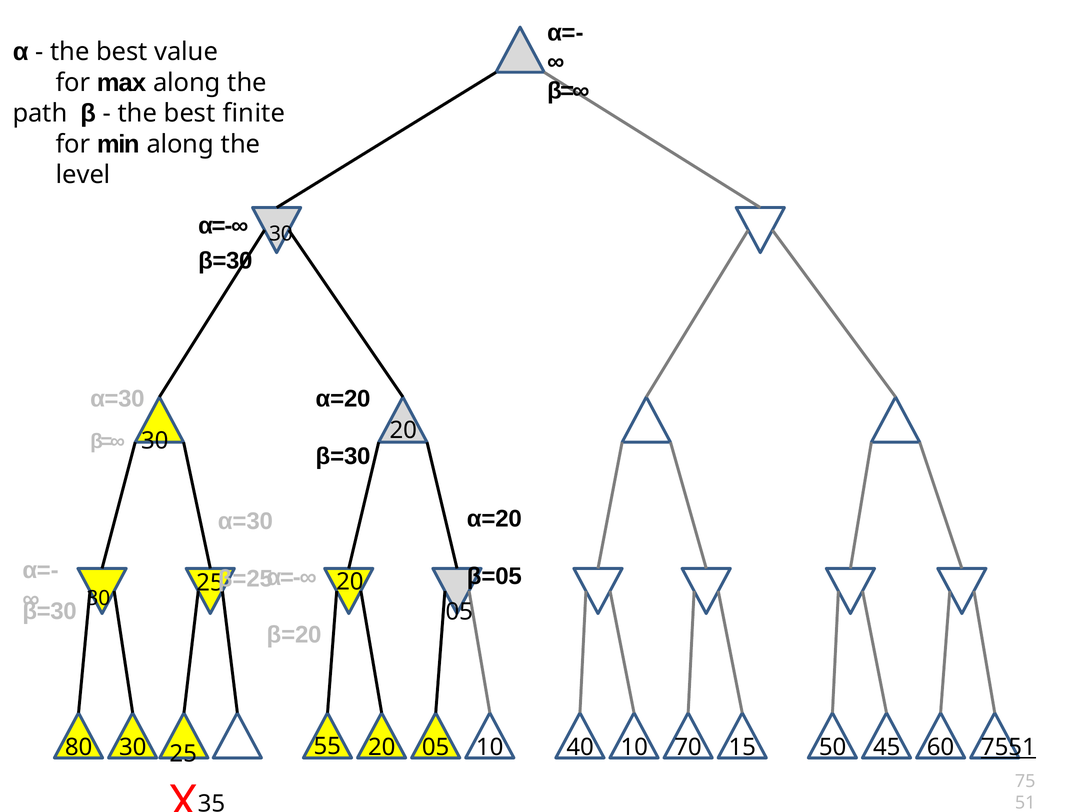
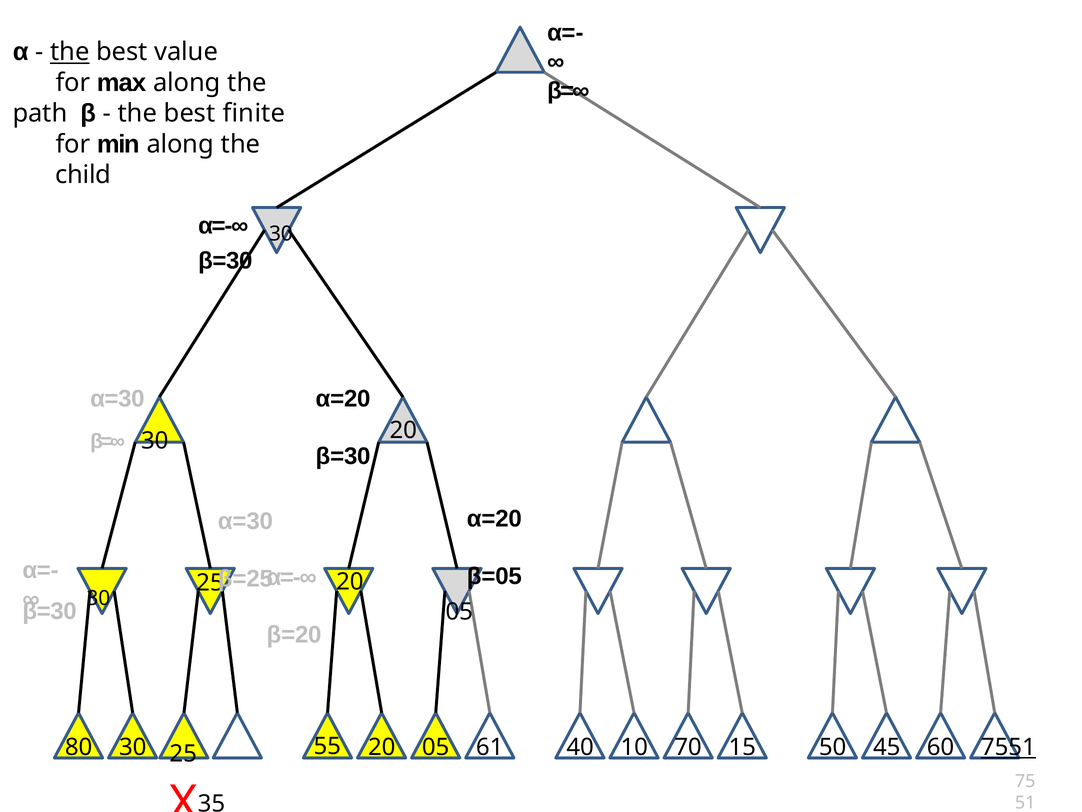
the underline: none -> present (70, 52)
level: level -> child (83, 175)
05 10: 10 -> 61 (490, 747)
